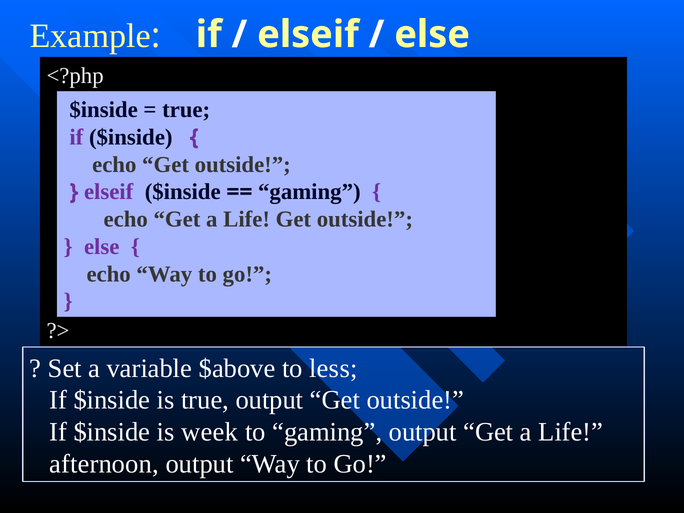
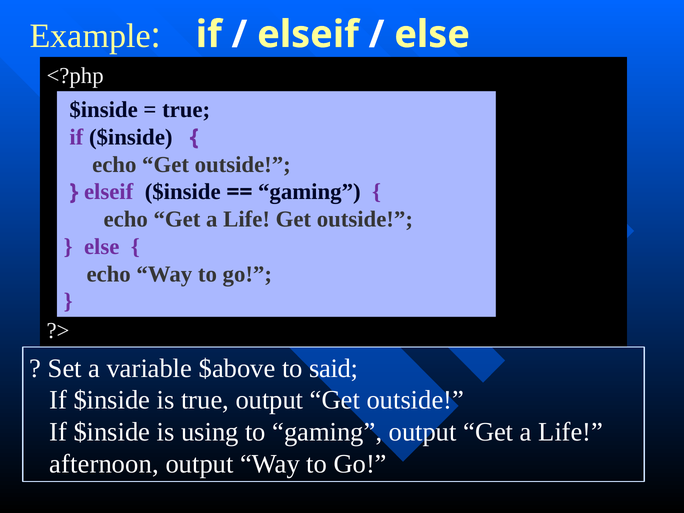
less: less -> said (334, 368)
week: week -> using (210, 432)
